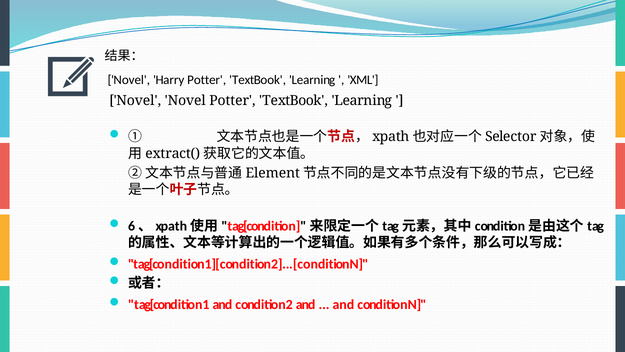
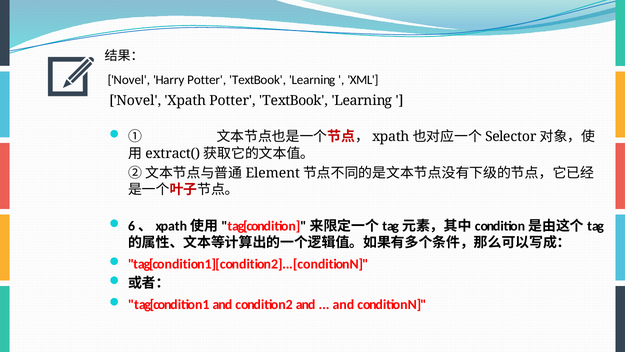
Novel Novel: Novel -> Xpath (185, 100)
